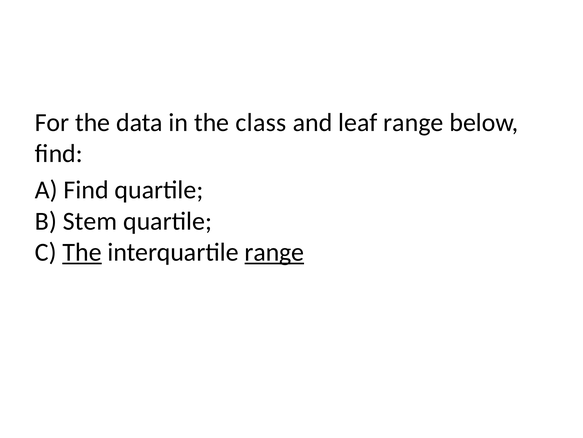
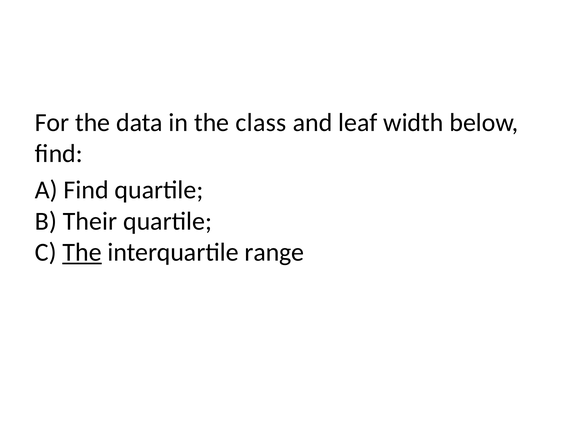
leaf range: range -> width (413, 122)
Stem: Stem -> Their (90, 221)
range underline: present -> none (274, 252)
